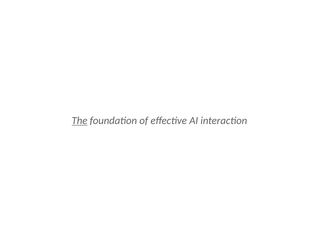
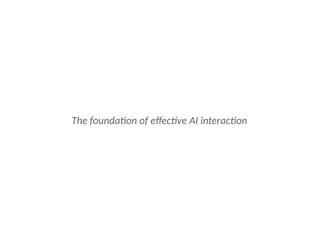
The underline: present -> none (80, 120)
